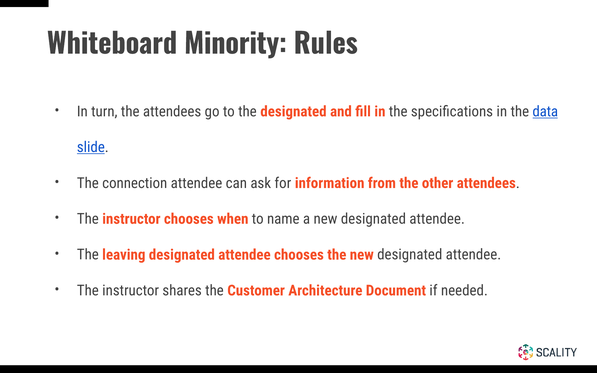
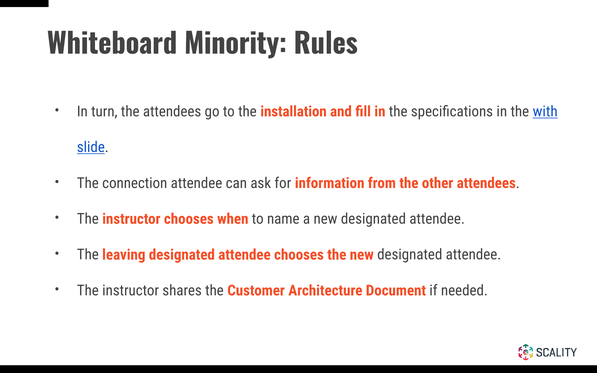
the designated: designated -> installation (294, 112)
data: data -> with (545, 112)
